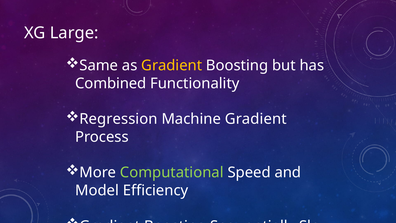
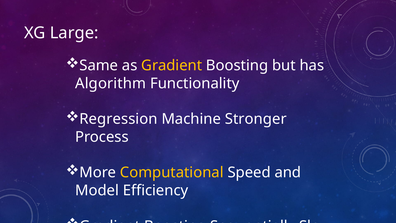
Combined: Combined -> Algorithm (111, 83)
Machine Gradient: Gradient -> Stronger (256, 119)
Computational colour: light green -> yellow (172, 172)
